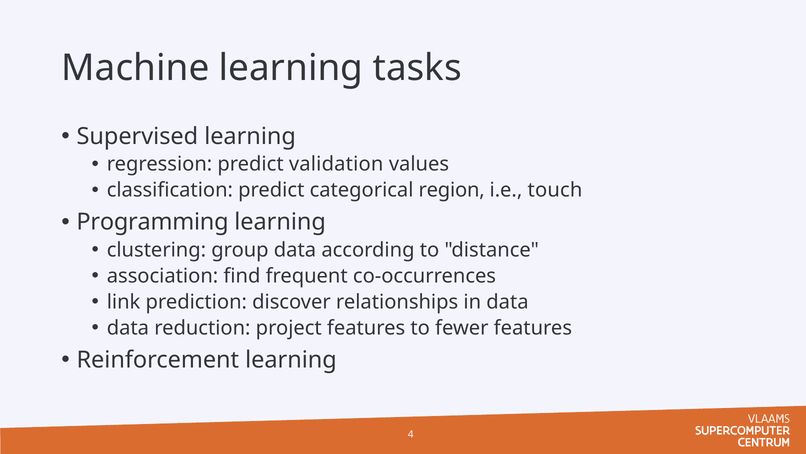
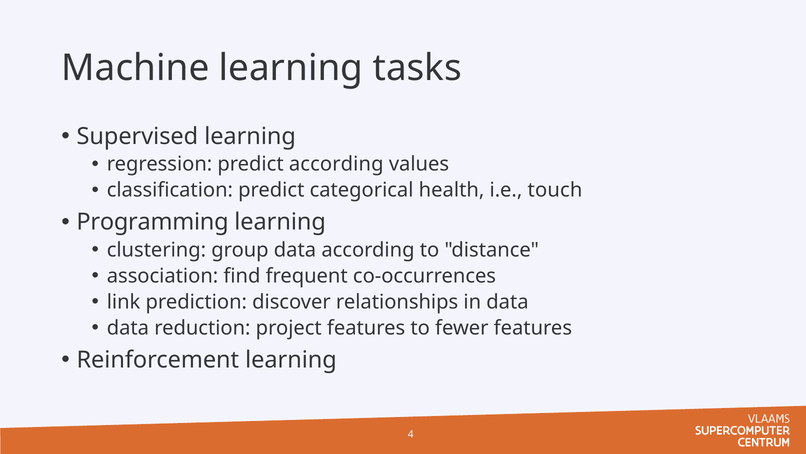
predict validation: validation -> according (336, 164)
region: region -> health (452, 190)
